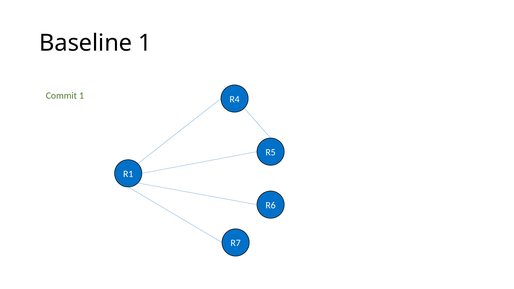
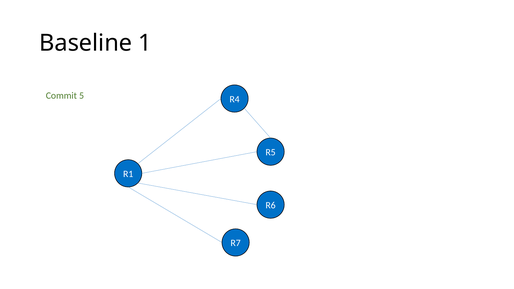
Commit 1: 1 -> 5 (82, 96)
